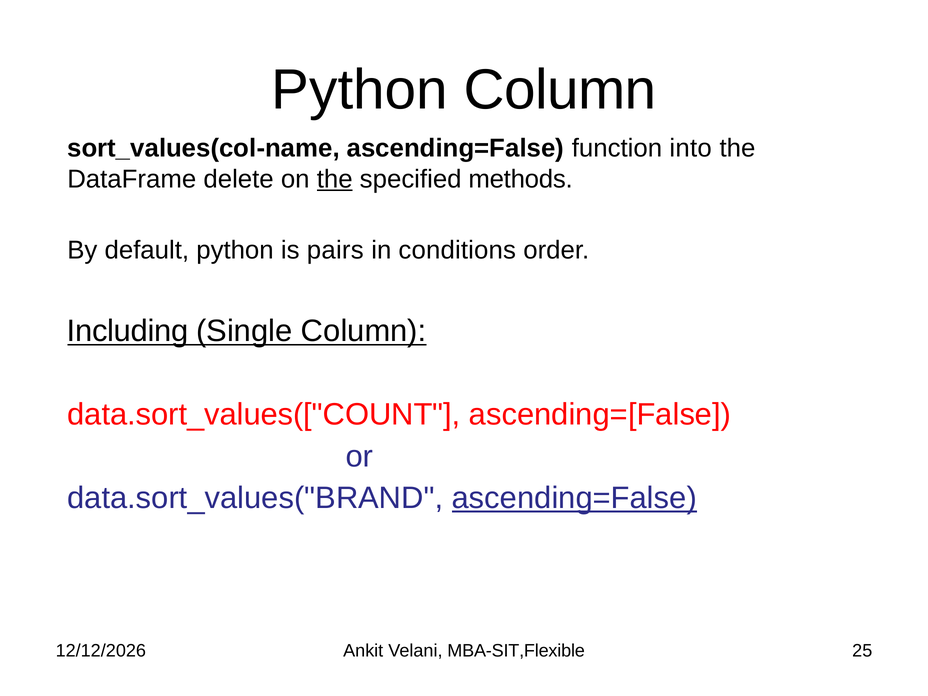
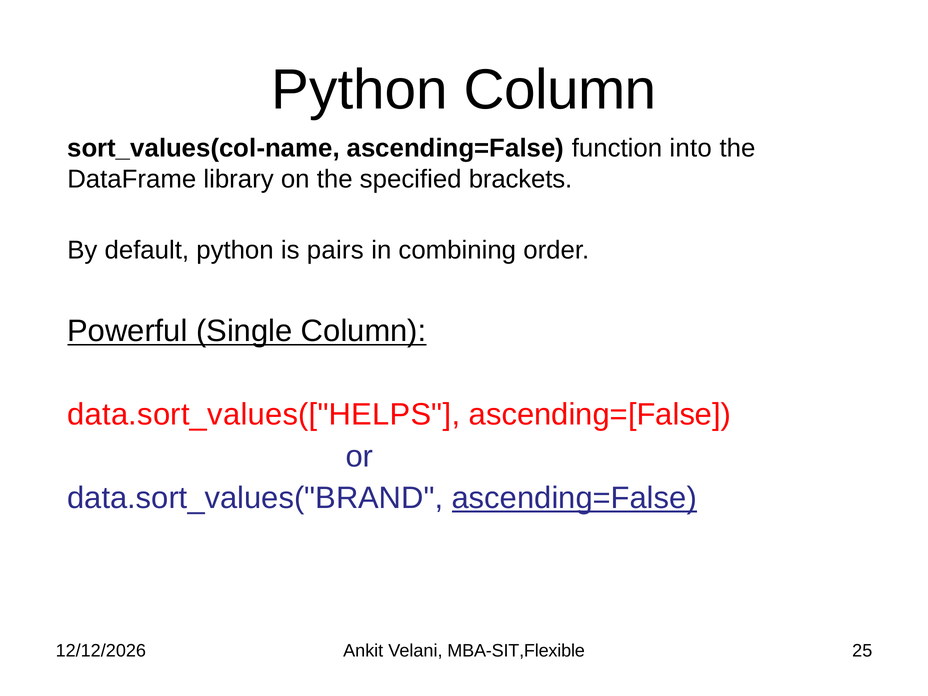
delete: delete -> library (239, 179)
the underline: present -> none (335, 179)
methods: methods -> brackets (520, 179)
conditions: conditions -> combining (457, 250)
Including: Including -> Powerful (127, 331)
data.sort_values(["COUNT: data.sort_values(["COUNT -> data.sort_values(["HELPS (264, 415)
